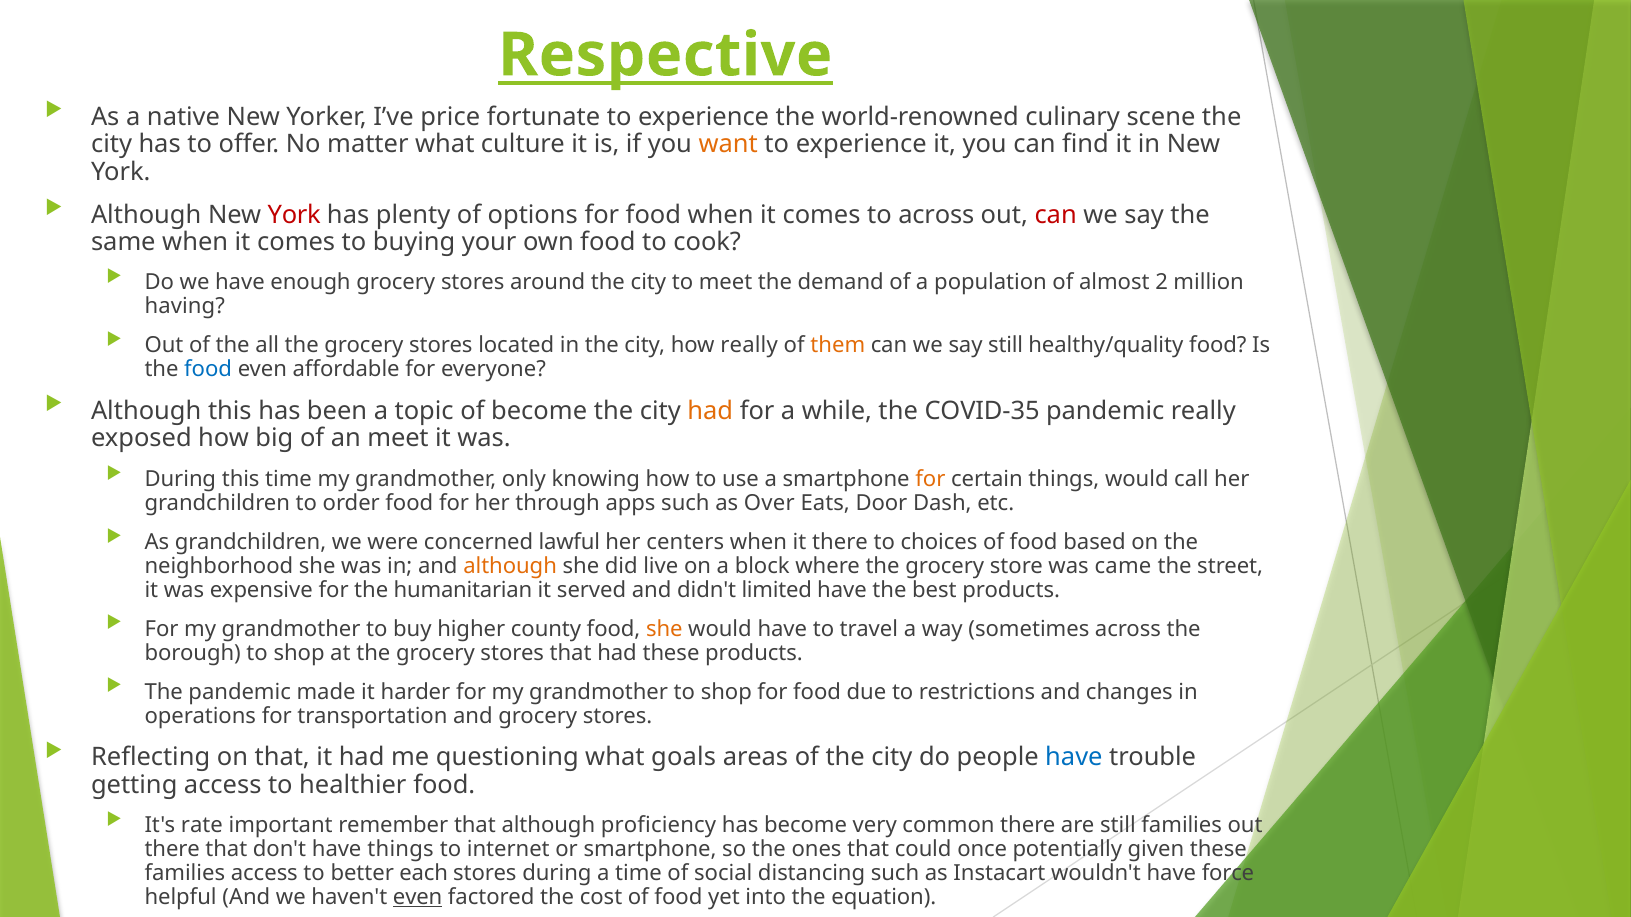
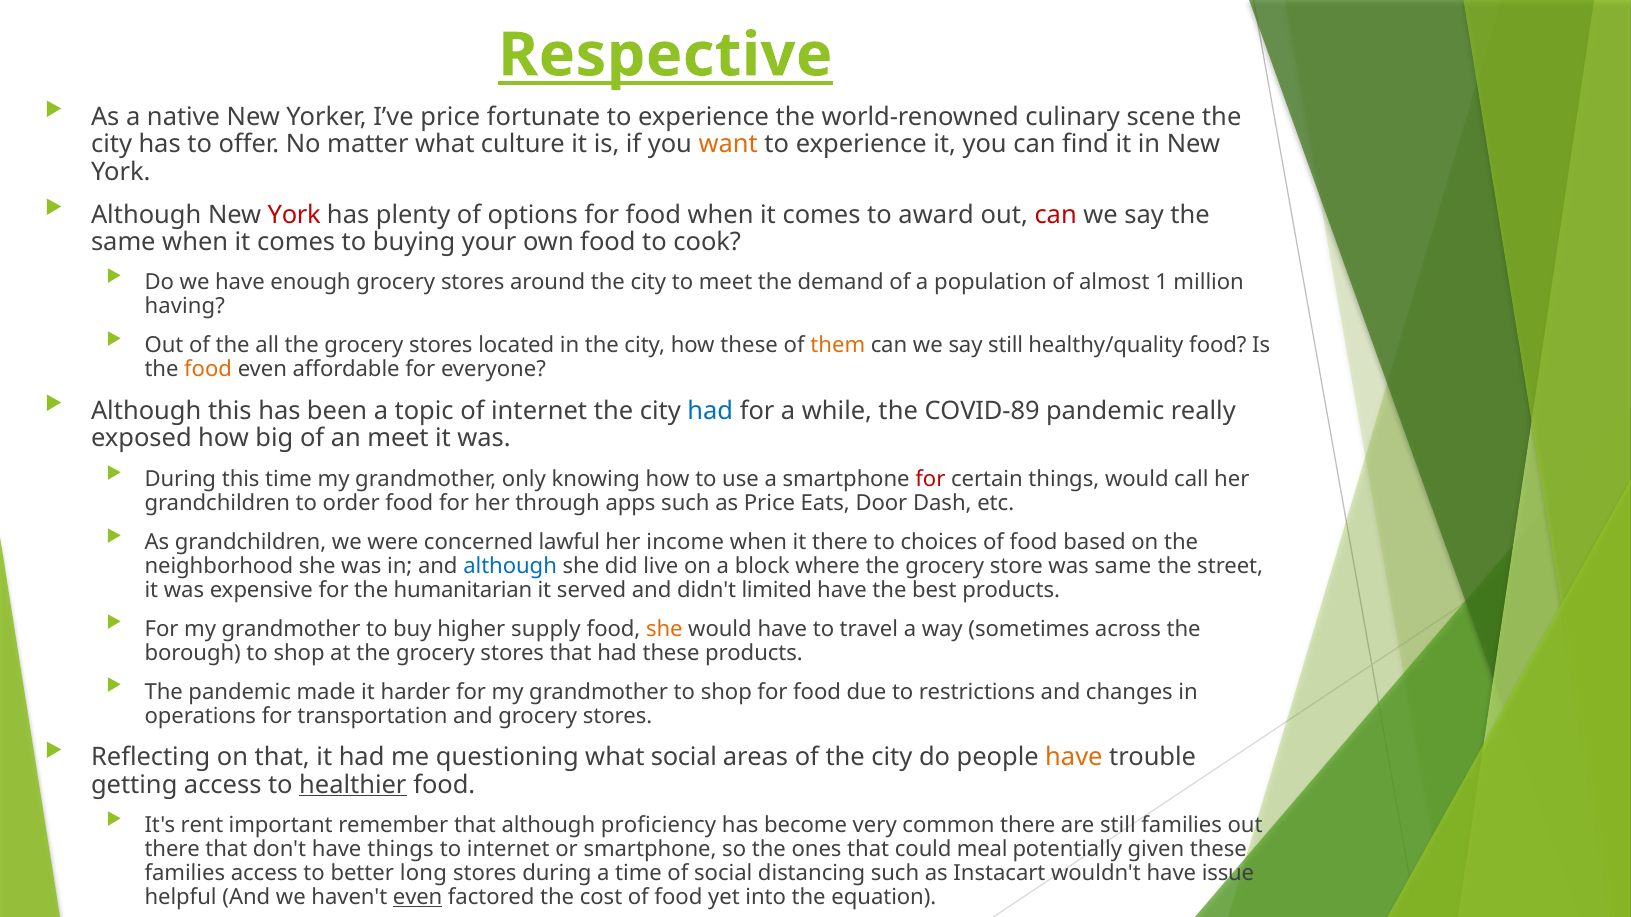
to across: across -> award (936, 215)
2: 2 -> 1 (1162, 283)
how really: really -> these (749, 346)
food colour: blue -> orange (208, 370)
of become: become -> internet (539, 411)
had colour: orange -> blue (710, 411)
COVID-35: COVID-35 -> COVID-89 (982, 411)
for colour: orange -> red (930, 479)
as Over: Over -> Price (769, 503)
centers: centers -> income (685, 542)
although colour: orange -> blue (510, 566)
was came: came -> same (1123, 566)
county: county -> supply (546, 629)
what goals: goals -> social (684, 758)
have colour: blue -> orange (1074, 758)
healthier underline: none -> present (353, 785)
rate: rate -> rent (202, 826)
once: once -> meal (982, 850)
each: each -> long (423, 873)
force: force -> issue (1228, 873)
